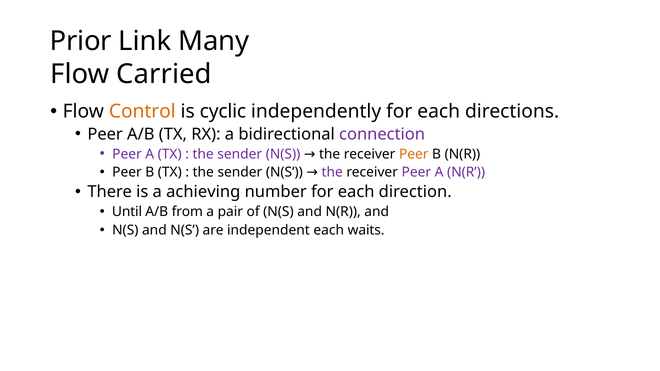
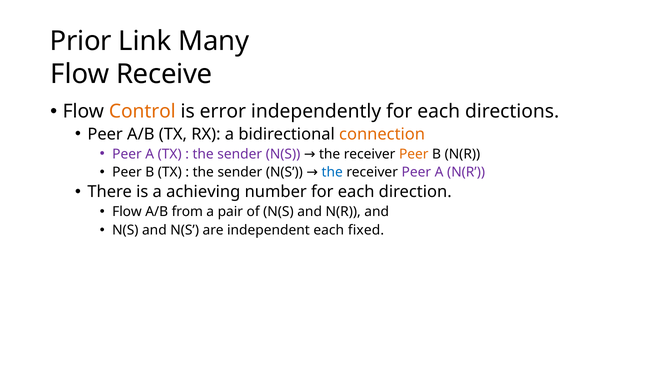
Carried: Carried -> Receive (164, 74)
cyclic: cyclic -> error (223, 112)
connection colour: purple -> orange (382, 134)
the colour: purple -> blue (332, 172)
Until: Until -> Flow (127, 212)
waits: waits -> fixed (366, 230)
